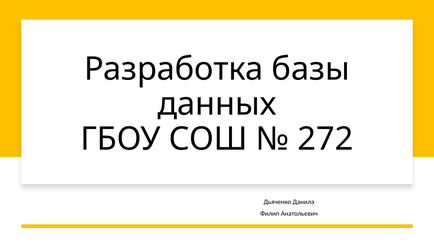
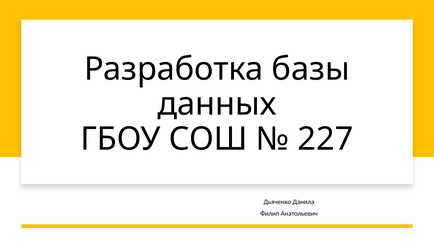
272: 272 -> 227 (326, 139)
